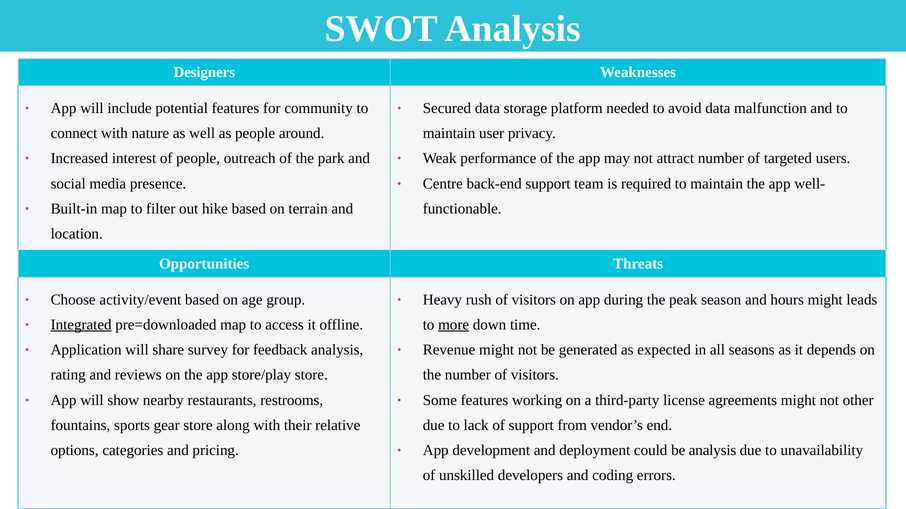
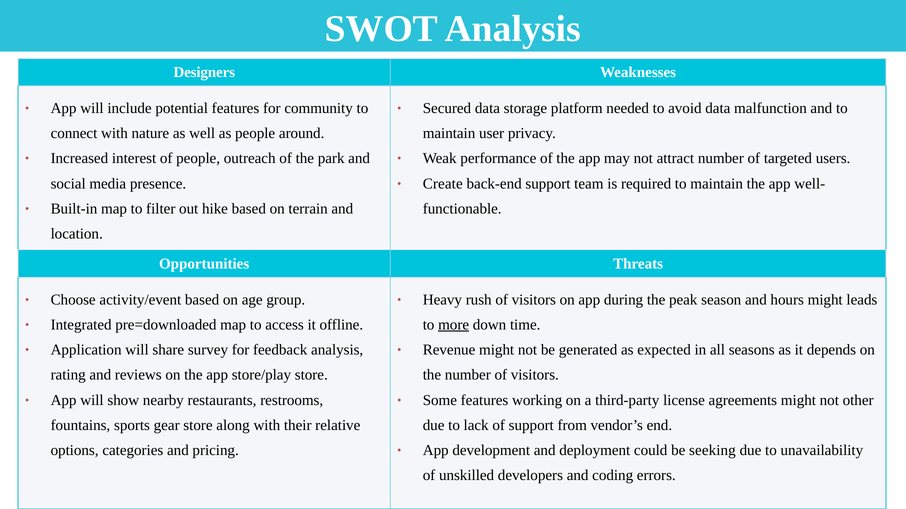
Centre: Centre -> Create (443, 184)
Integrated underline: present -> none (81, 325)
be analysis: analysis -> seeking (712, 451)
